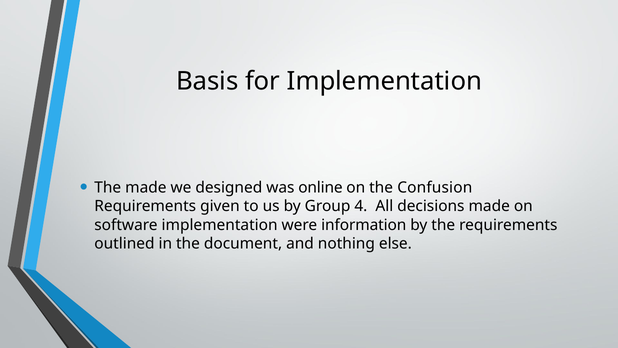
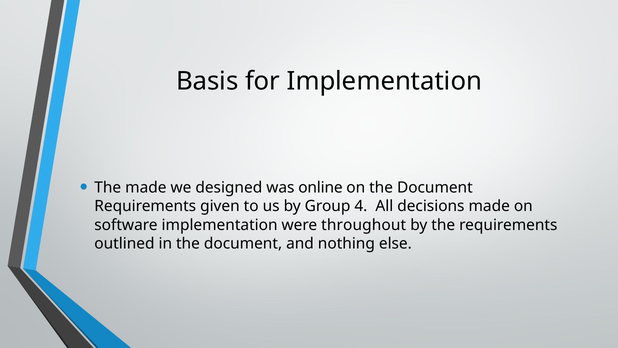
on the Confusion: Confusion -> Document (435, 188)
information: information -> throughout (364, 225)
